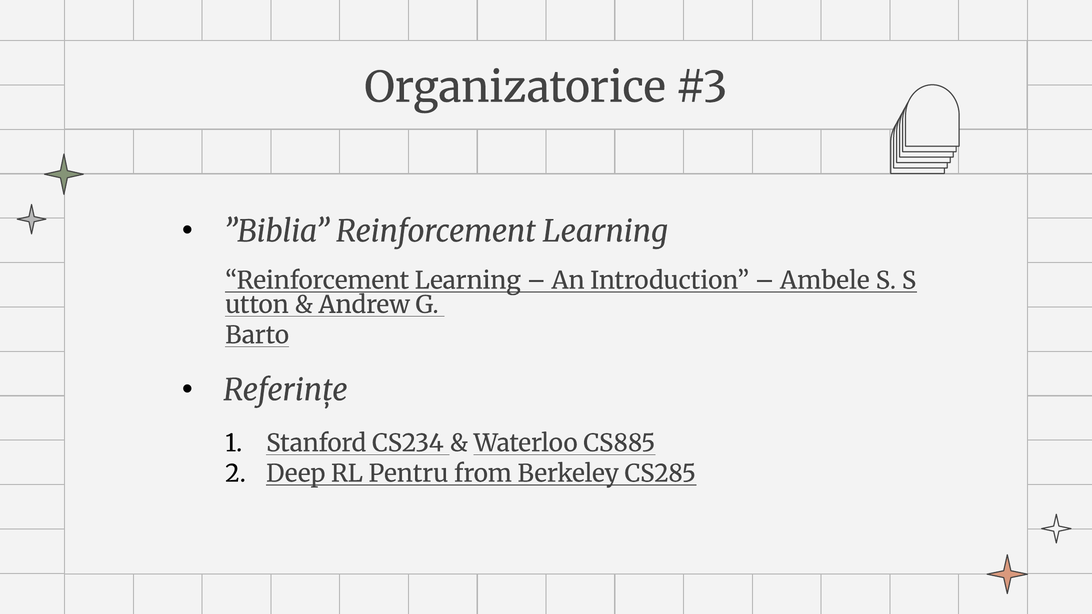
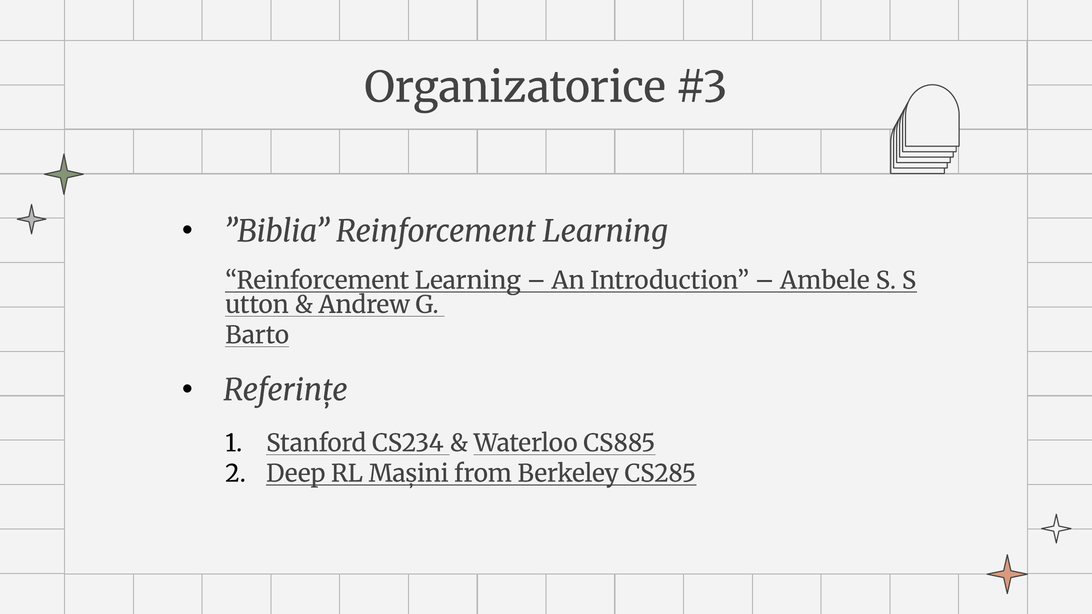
Pentru: Pentru -> Mașini (409, 474)
